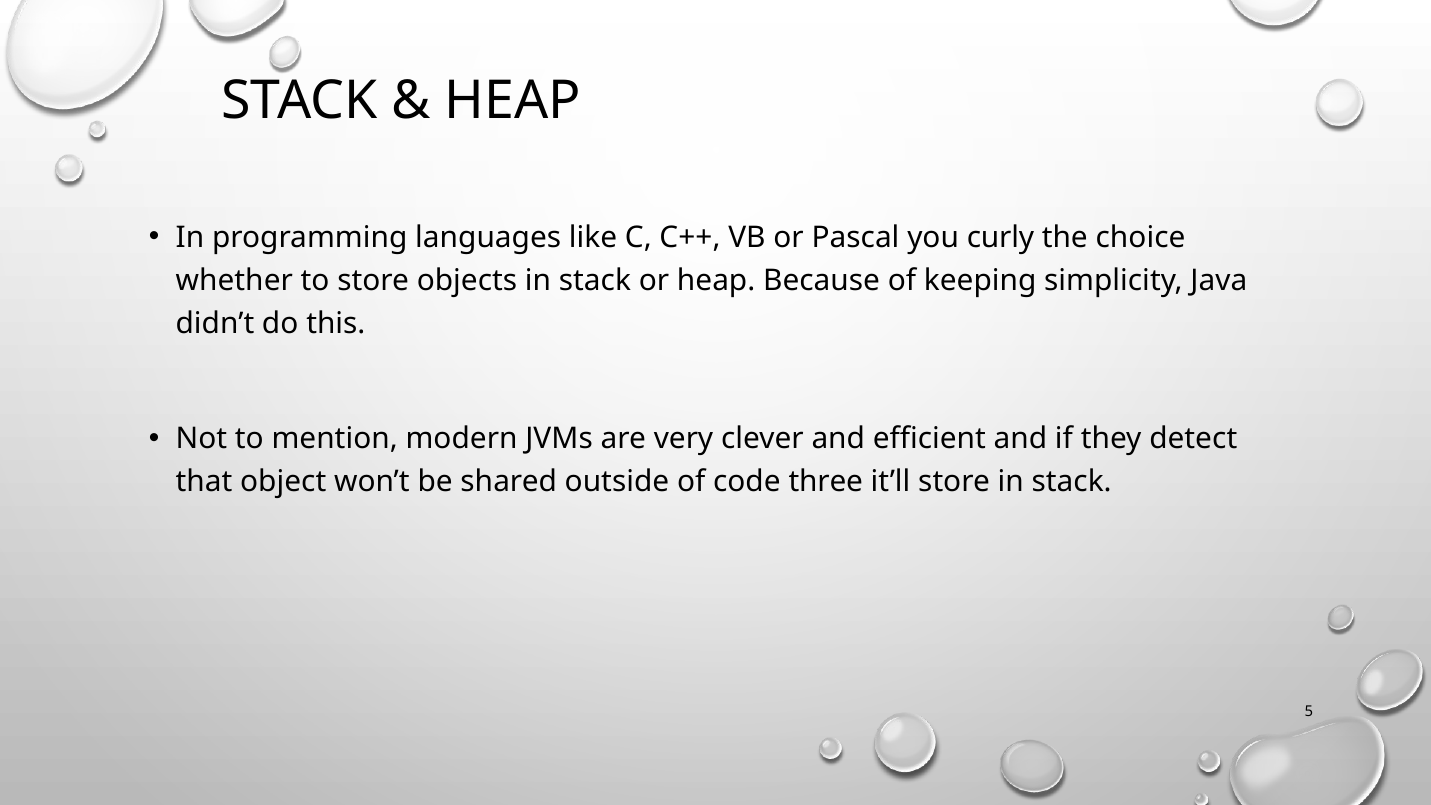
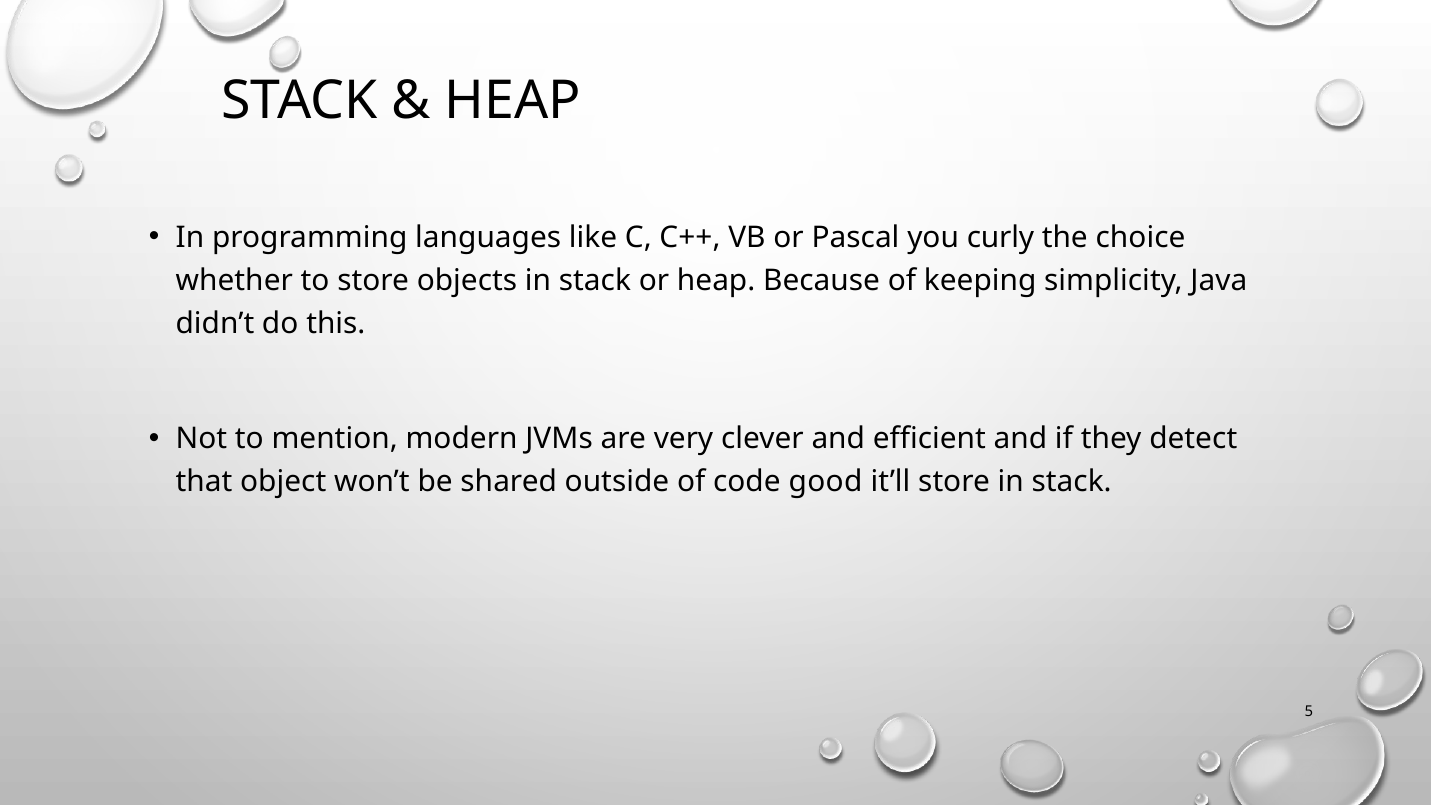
three: three -> good (826, 482)
